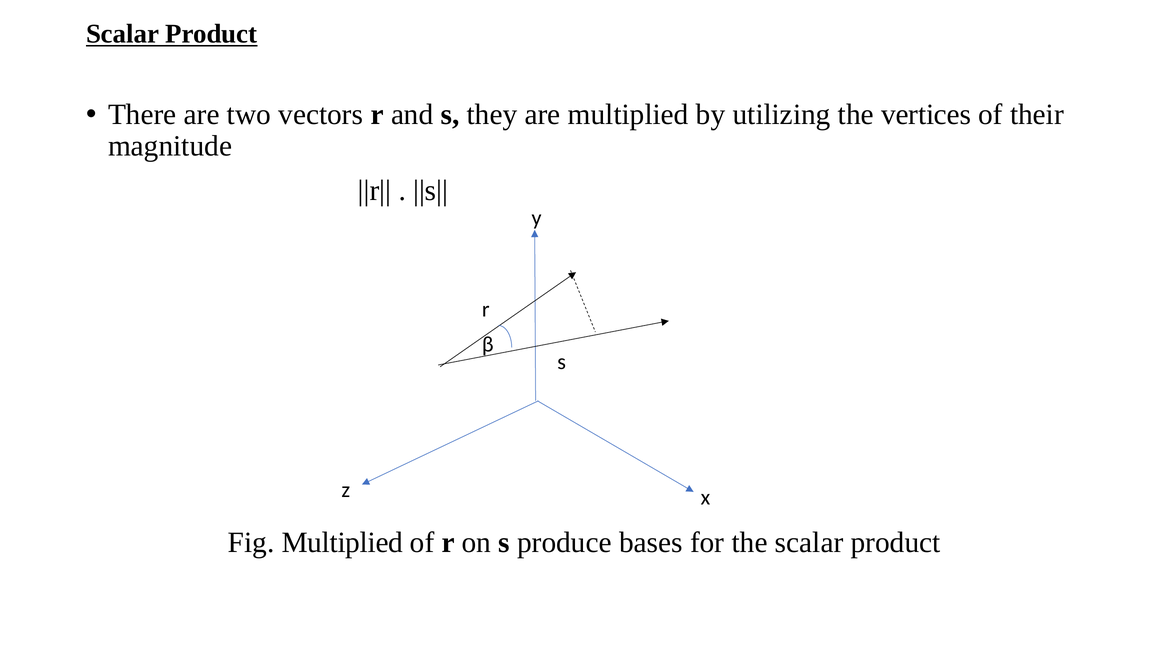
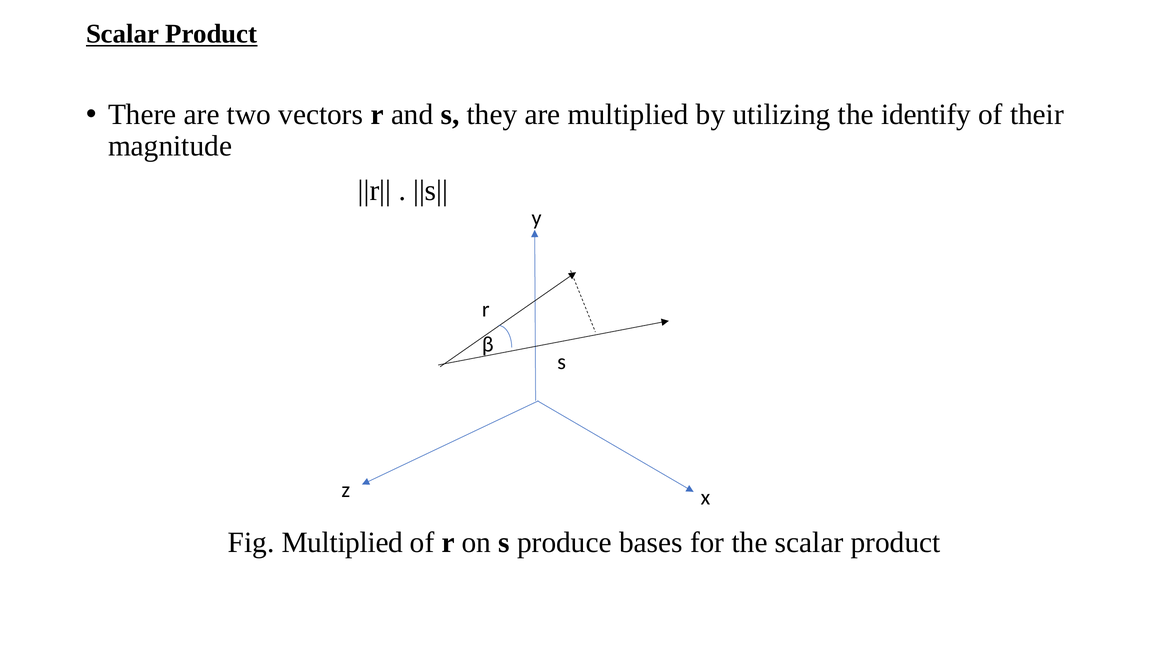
vertices: vertices -> identify (926, 114)
